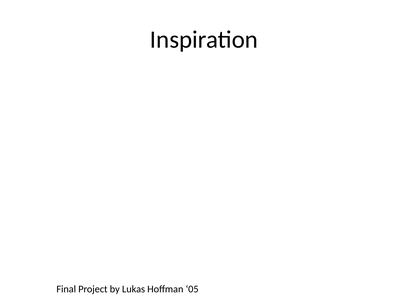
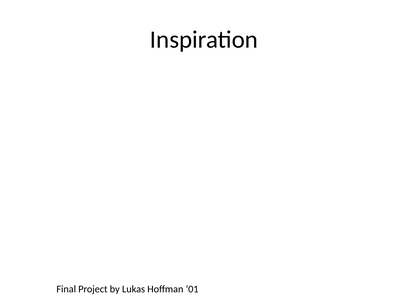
05: 05 -> 01 (192, 289)
